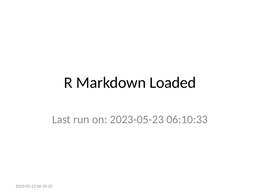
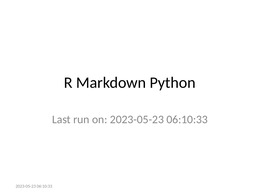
Loaded: Loaded -> Python (173, 83)
